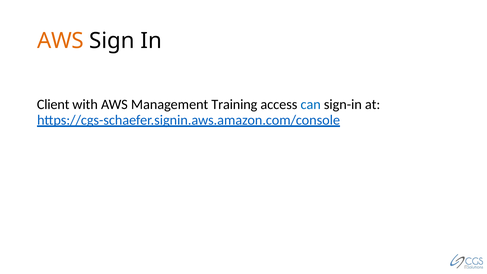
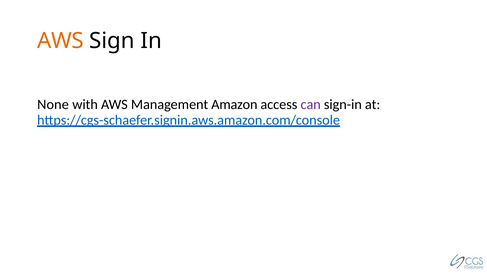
Client: Client -> None (53, 104)
Training: Training -> Amazon (234, 104)
can colour: blue -> purple (311, 104)
